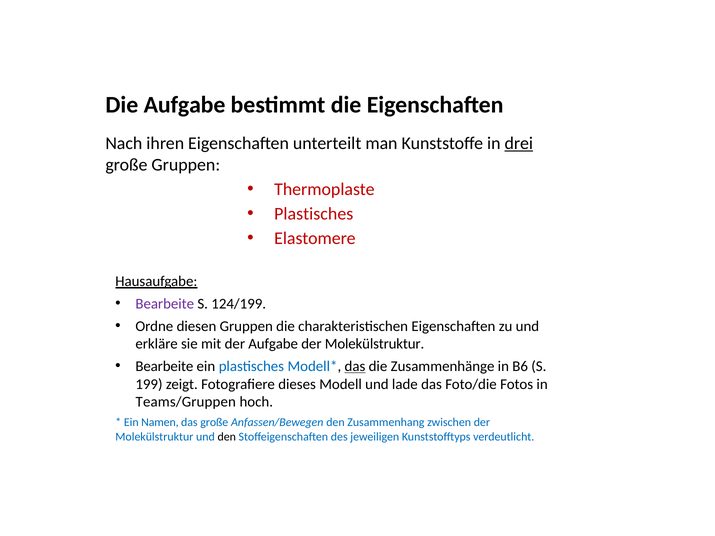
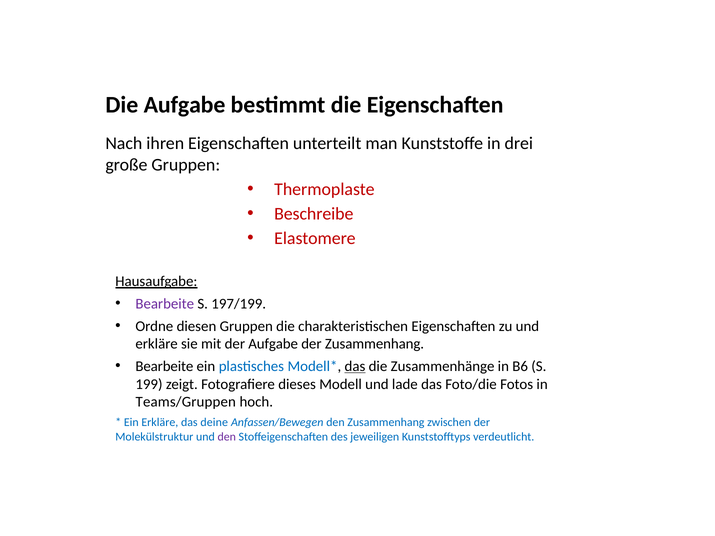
drei underline: present -> none (519, 144)
Plastisches: Plastisches -> Beschreibe (314, 214)
124/199: 124/199 -> 197/199 (239, 304)
Molekülstruktur: Molekülstruktur -> Zusammenhang (375, 344)
Ein Namen: Namen -> Erkläre (160, 423)
das große: große -> deine (214, 423)
den colour: black -> purple (227, 437)
